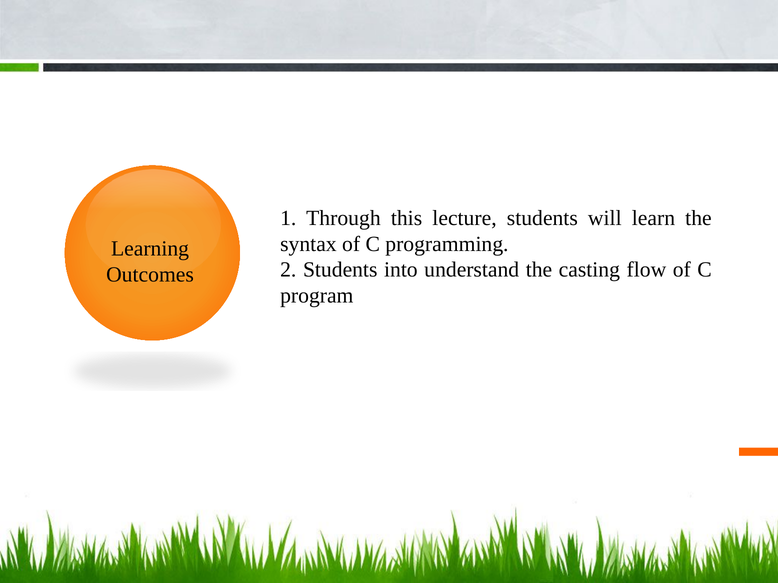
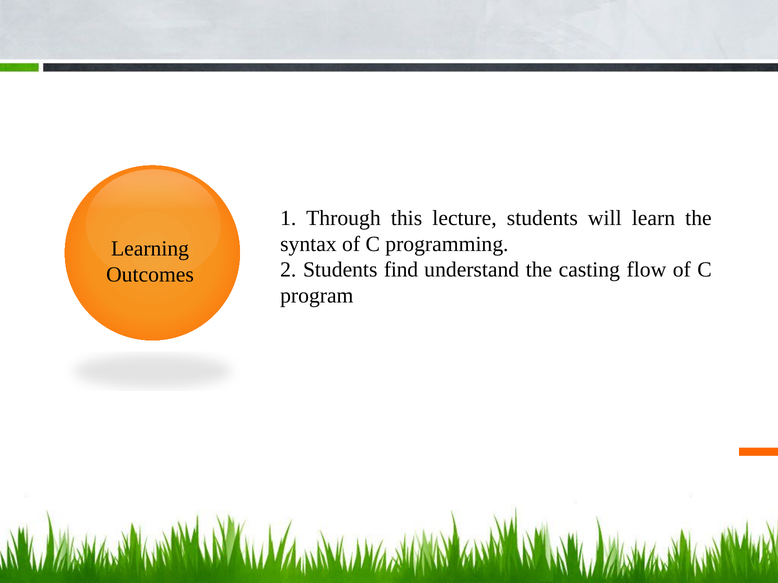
into: into -> find (401, 270)
